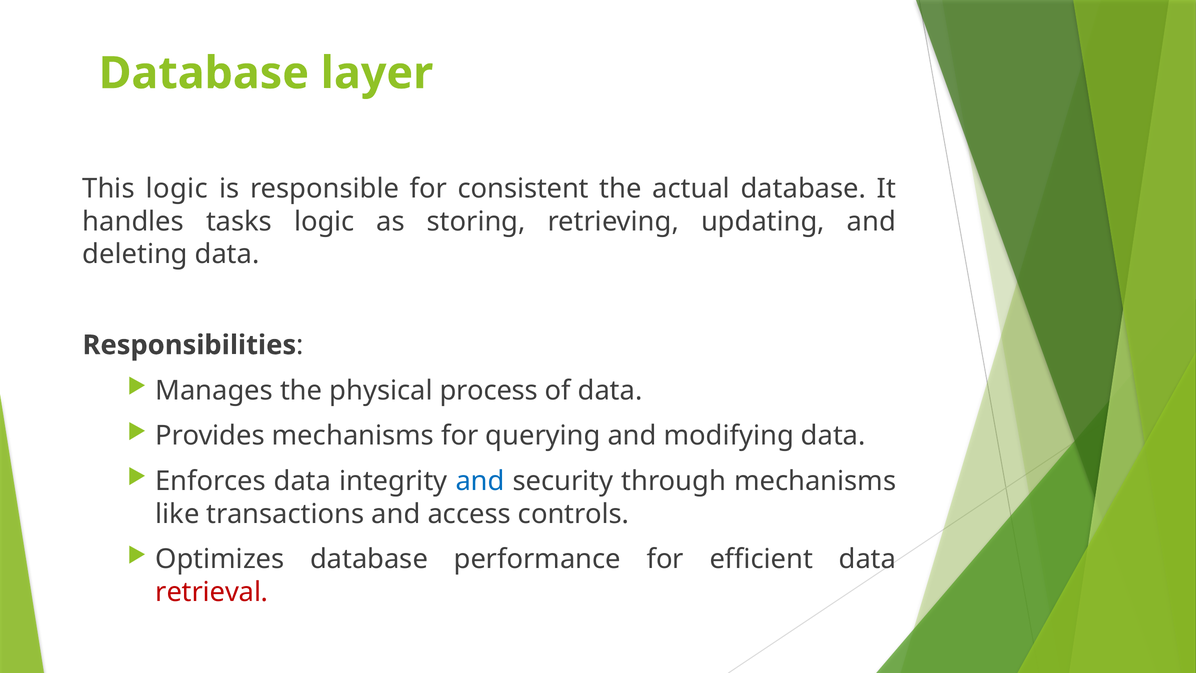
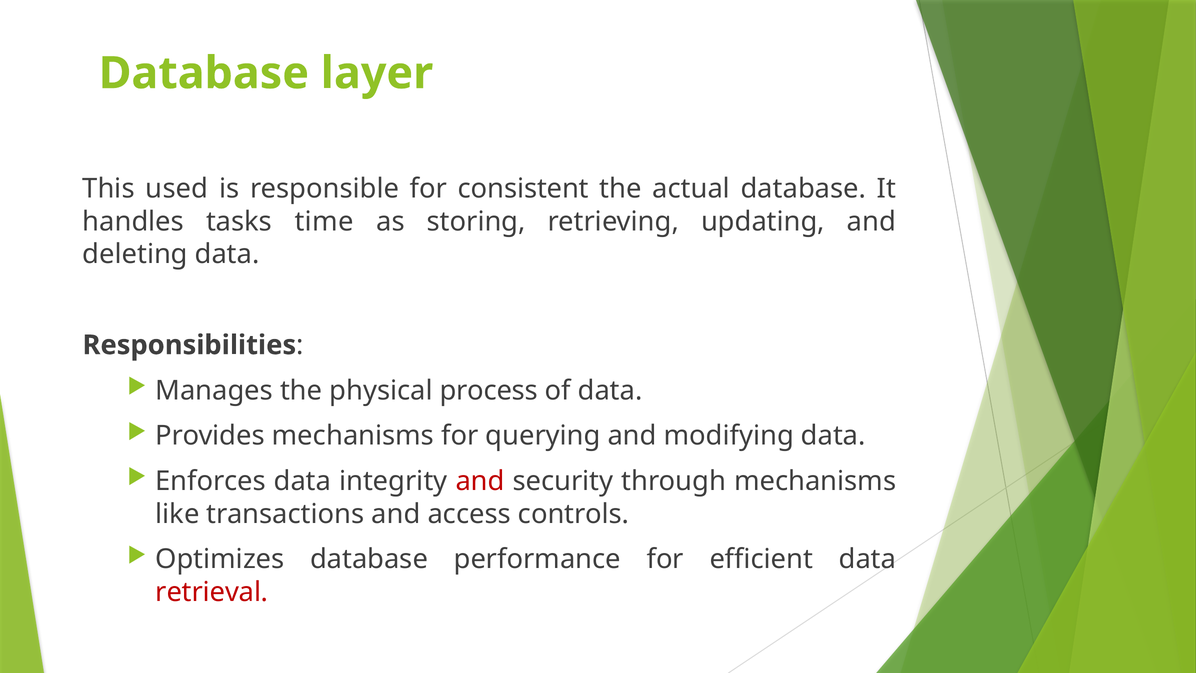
This logic: logic -> used (177, 189)
tasks logic: logic -> time (324, 221)
and colour: blue -> red (480, 481)
